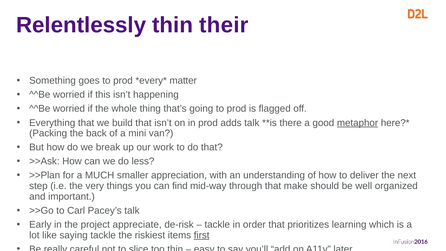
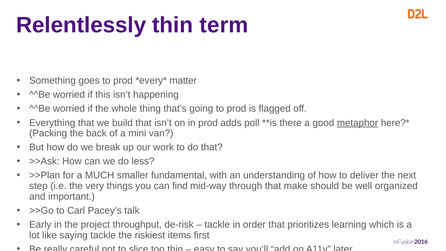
their: their -> term (224, 25)
adds talk: talk -> poll (252, 123)
appreciation: appreciation -> fundamental (179, 175)
appreciate: appreciate -> throughput (137, 224)
first underline: present -> none (202, 235)
